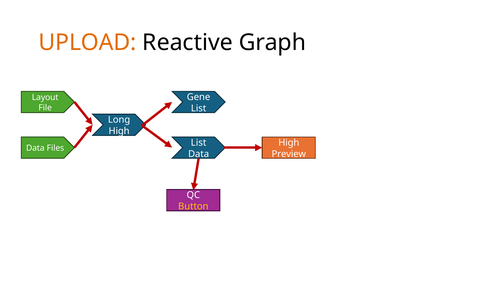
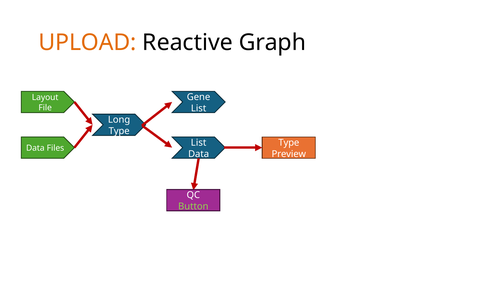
High: High -> Type (119, 131)
High: High -> Type (289, 142)
Button colour: yellow -> light green (193, 206)
